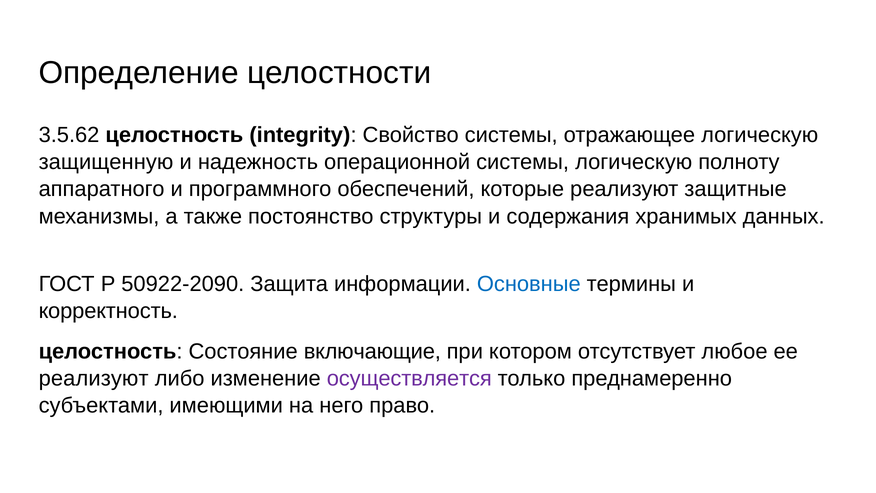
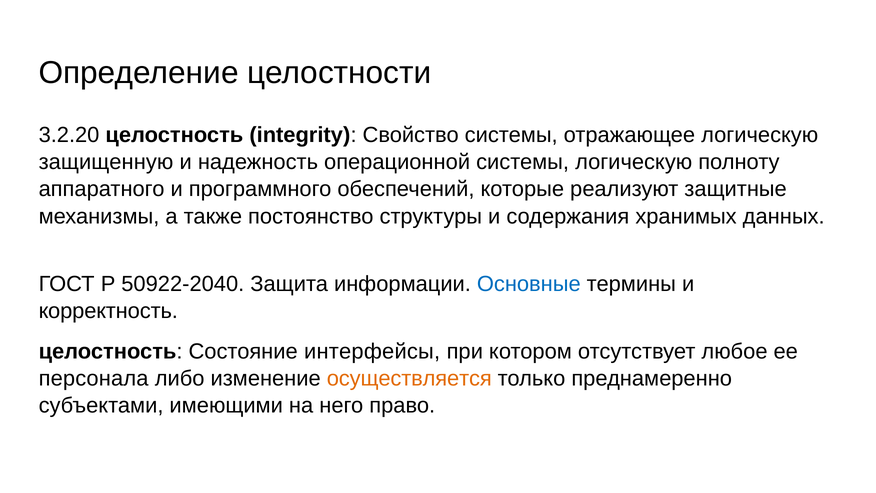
3.5.62: 3.5.62 -> 3.2.20 (69, 135)
50922-2090: 50922-2090 -> 50922-2040 (183, 284)
включающие: включающие -> интерфейсы (372, 351)
реализуют: реализуют -> персонала (94, 378)
осуществляется colour: purple -> orange (409, 378)
